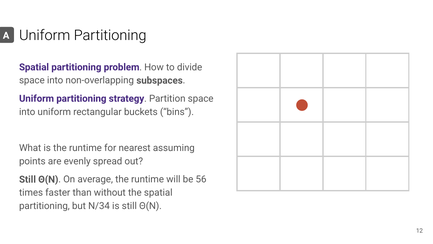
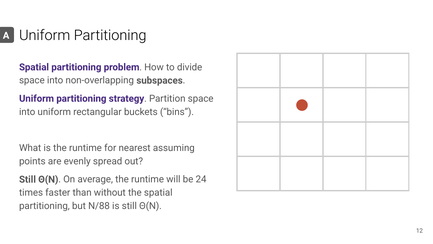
56: 56 -> 24 (201, 179)
N/34: N/34 -> N/88 (99, 206)
